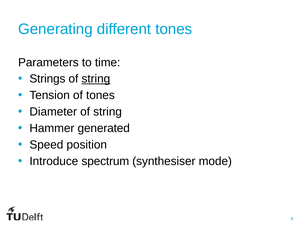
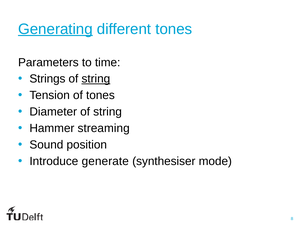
Generating underline: none -> present (55, 29)
generated: generated -> streaming (104, 128)
Speed: Speed -> Sound (46, 145)
spectrum: spectrum -> generate (105, 161)
